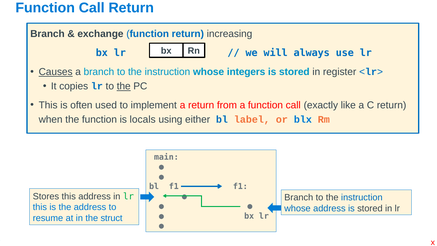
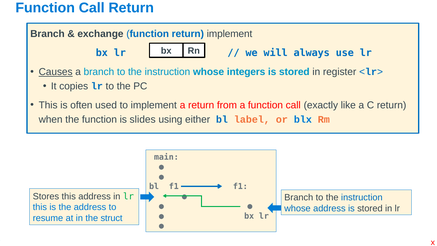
return increasing: increasing -> implement (230, 34)
the underline: present -> none (124, 86)
locals: locals -> slides (143, 120)
